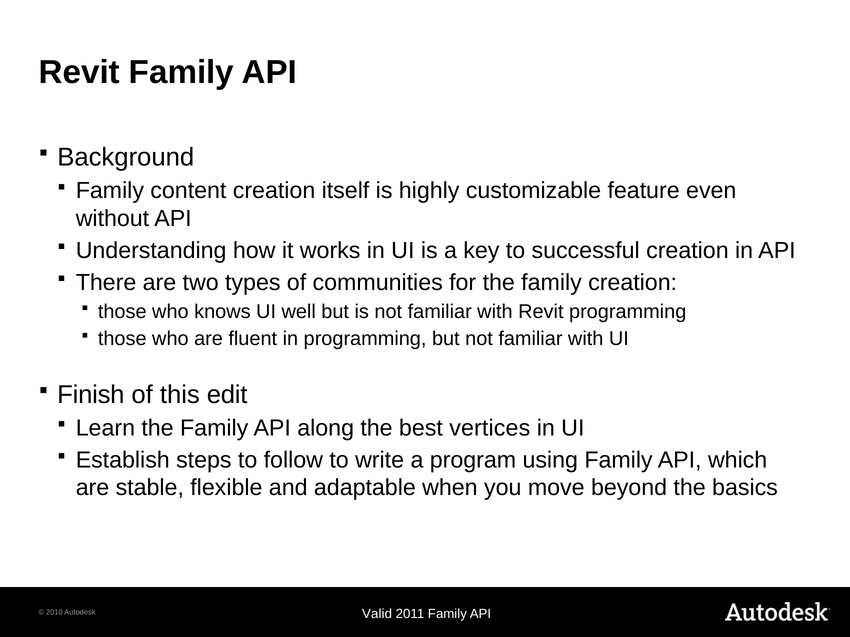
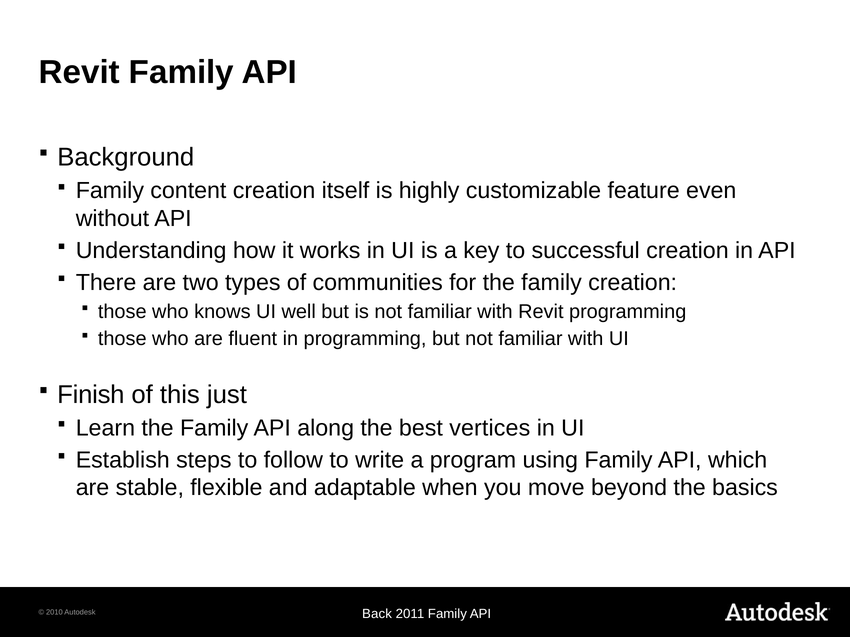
edit: edit -> just (227, 395)
Valid: Valid -> Back (377, 614)
